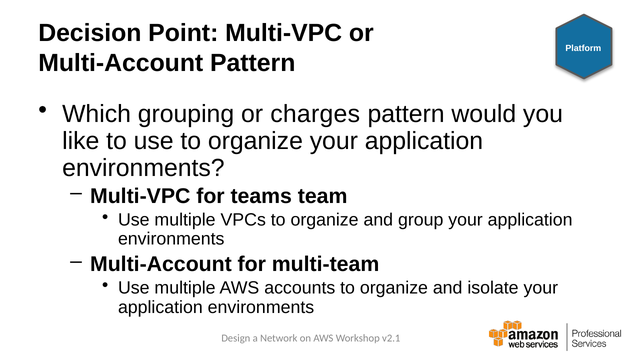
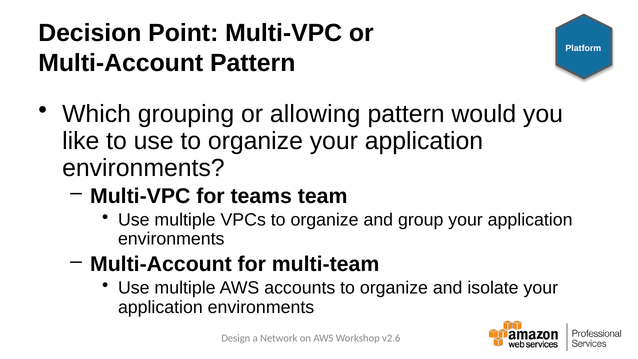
charges: charges -> allowing (315, 114)
v2.1: v2.1 -> v2.6 (391, 338)
